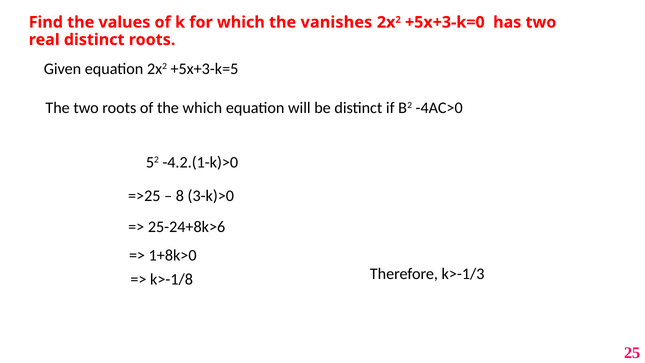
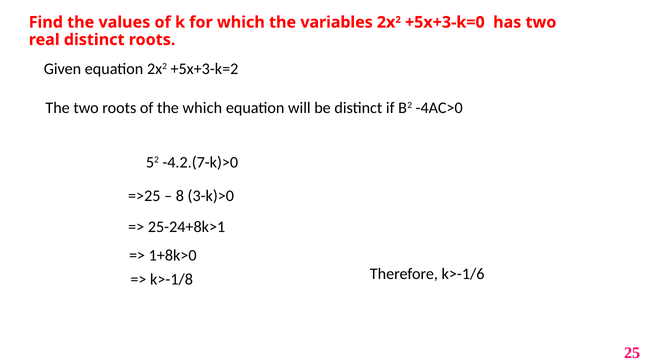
vanishes: vanishes -> variables (337, 22)
+5x+3-k=5: +5x+3-k=5 -> +5x+3-k=2 (204, 69)
-4.2.(1-k)>0: -4.2.(1-k)>0 -> -4.2.(7-k)>0 (200, 162)
25-24+8k>6: 25-24+8k>6 -> 25-24+8k>1 (187, 227)
k>-1/3: k>-1/3 -> k>-1/6 (463, 274)
